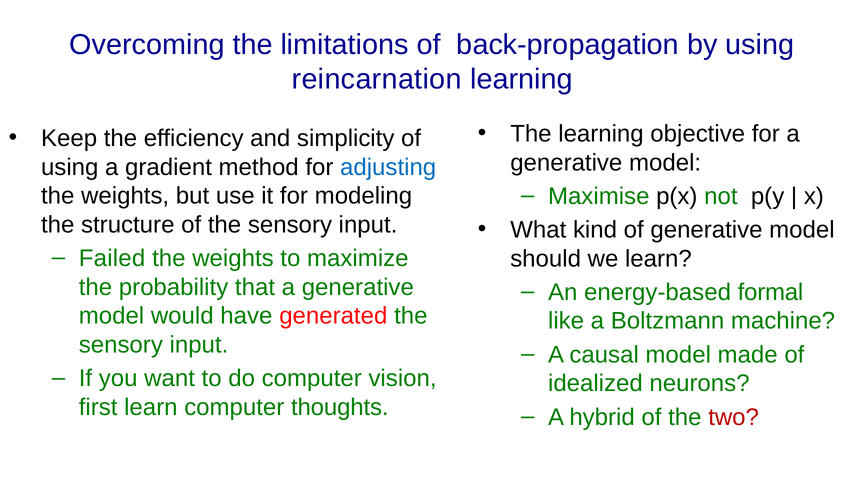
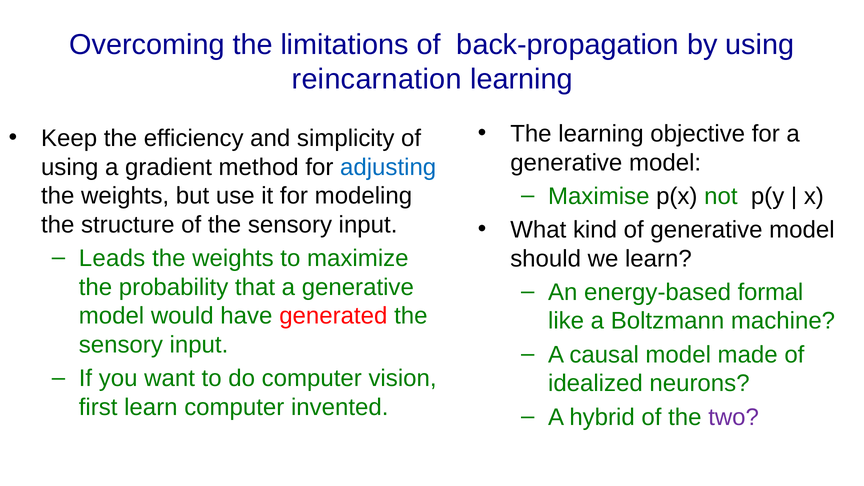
Failed: Failed -> Leads (112, 258)
thoughts: thoughts -> invented (340, 407)
two colour: red -> purple (734, 417)
